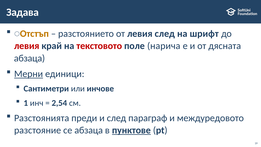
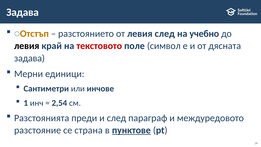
шрифт: шрифт -> учебно (204, 34)
левия colour: red -> black (27, 46)
нарича: нарича -> символ (164, 46)
абзаца: абзаца -> задава (29, 58)
Мерни underline: present -> none (29, 74)
се абзаца: абзаца -> страна (89, 130)
